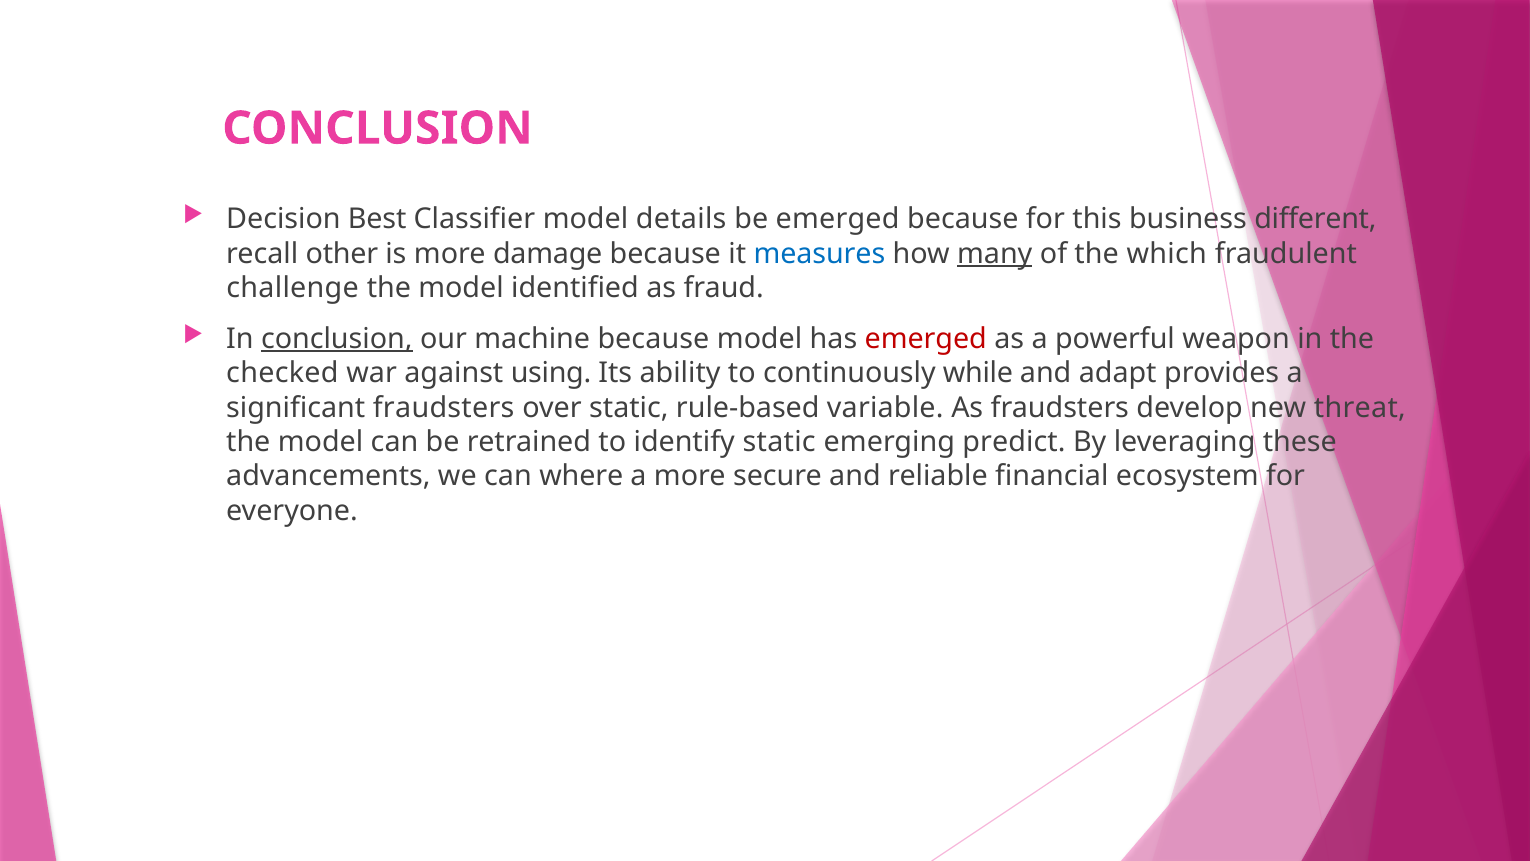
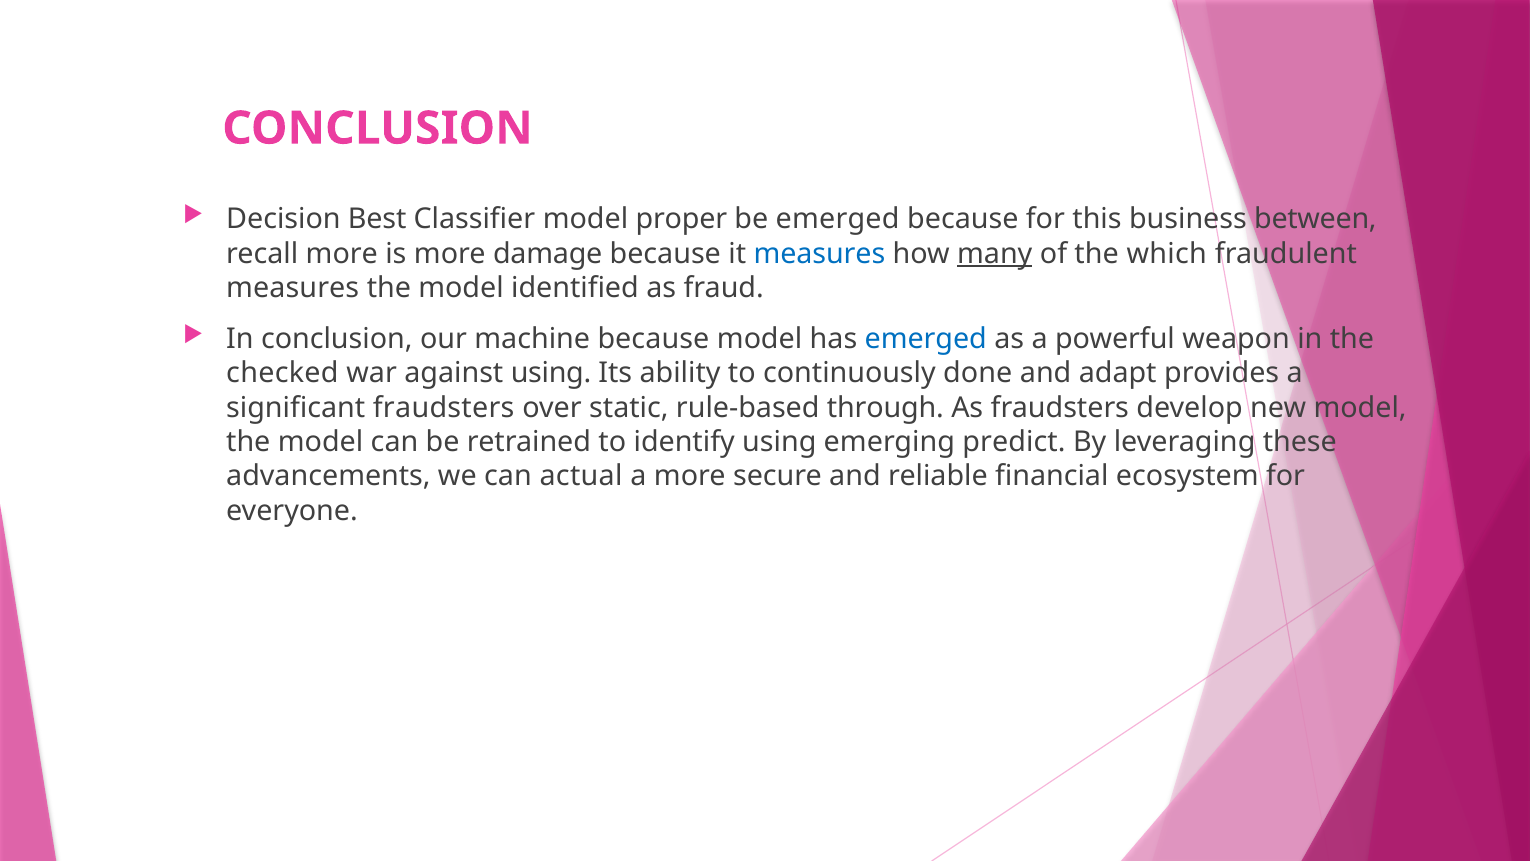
details: details -> proper (681, 219)
different: different -> between (1315, 219)
recall other: other -> more (342, 254)
challenge: challenge -> measures (293, 288)
conclusion underline: present -> none (337, 339)
emerged colour: red -> blue (926, 339)
while: while -> done (978, 373)
variable: variable -> through (885, 407)
new threat: threat -> model (1360, 407)
identify static: static -> using (779, 442)
where: where -> actual (581, 476)
